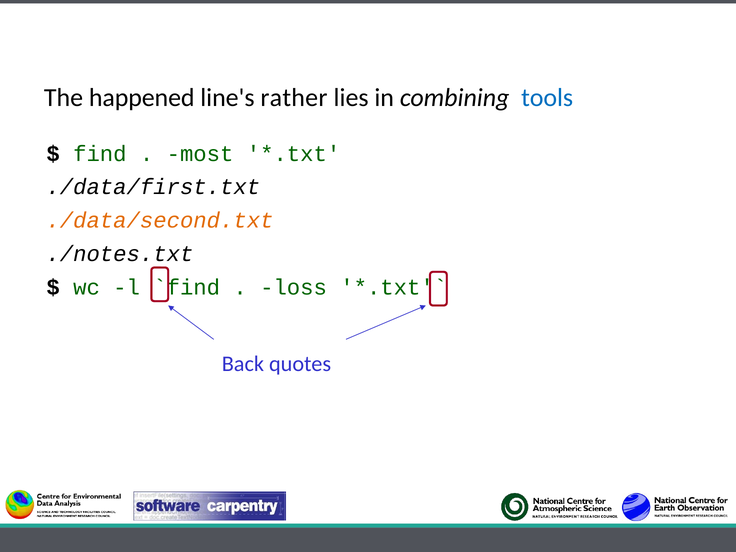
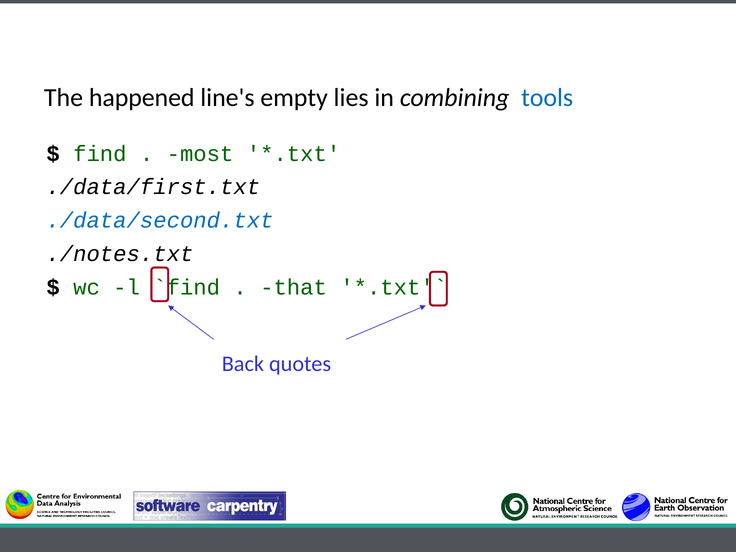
rather: rather -> empty (294, 98)
./data/second.txt colour: orange -> blue (160, 220)
loss: loss -> that (294, 287)
